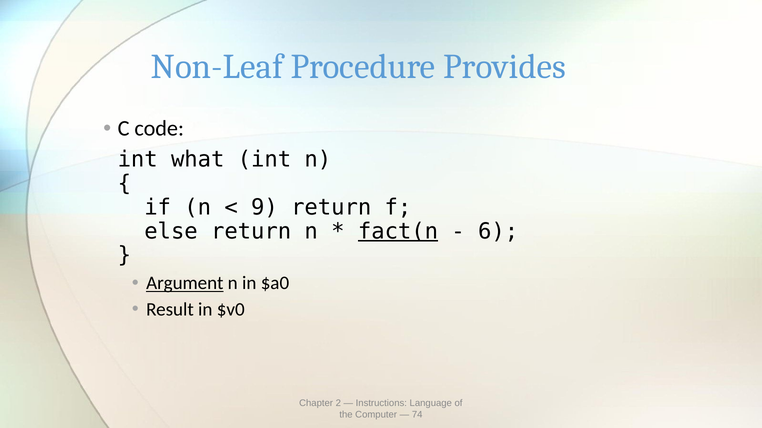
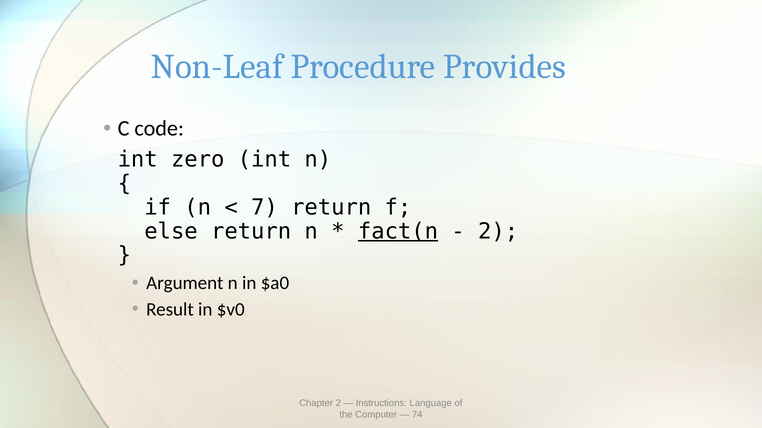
what: what -> zero (198, 160)
9: 9 -> 7 (264, 208)
6: 6 -> 2 (498, 232)
Argument underline: present -> none (185, 284)
